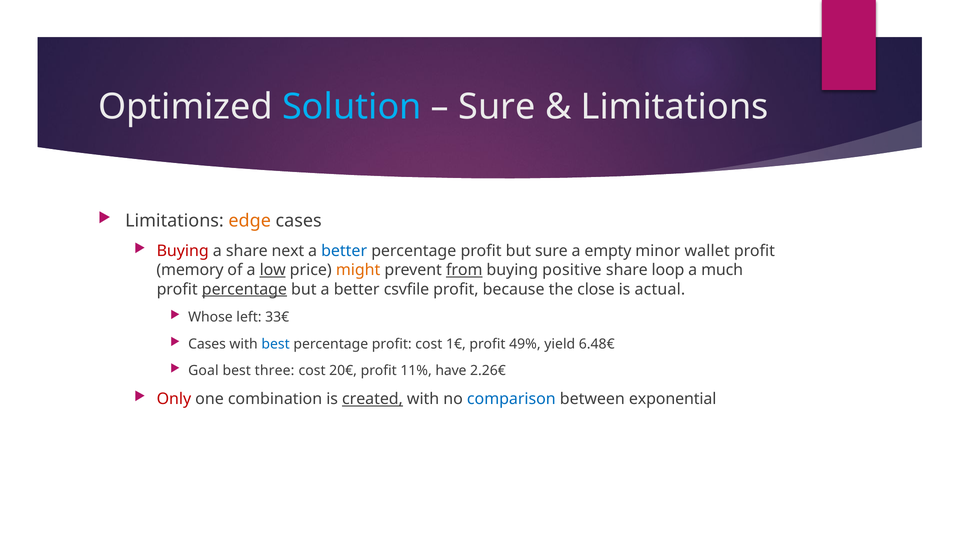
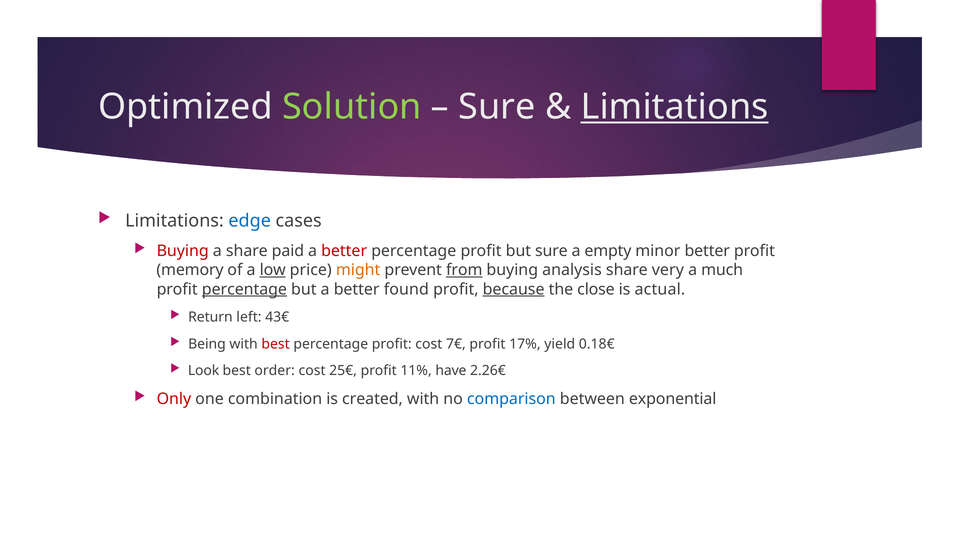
Solution colour: light blue -> light green (352, 107)
Limitations underline: none -> present (675, 107)
edge colour: orange -> blue (250, 221)
next: next -> paid (288, 251)
better colour: blue -> red (344, 251)
minor wallet: wallet -> better (707, 251)
positive: positive -> analysis (572, 270)
loop: loop -> very (668, 270)
csvfile: csvfile -> found (406, 289)
because underline: none -> present (514, 289)
Whose: Whose -> Return (210, 317)
33€: 33€ -> 43€ (277, 317)
Cases: Cases -> Being (207, 344)
best colour: blue -> red (276, 344)
1€: 1€ -> 7€ (456, 344)
49%: 49% -> 17% (525, 344)
6.48€: 6.48€ -> 0.18€ (597, 344)
Goal: Goal -> Look (204, 371)
three: three -> order (275, 371)
20€: 20€ -> 25€ (343, 371)
created underline: present -> none (373, 399)
